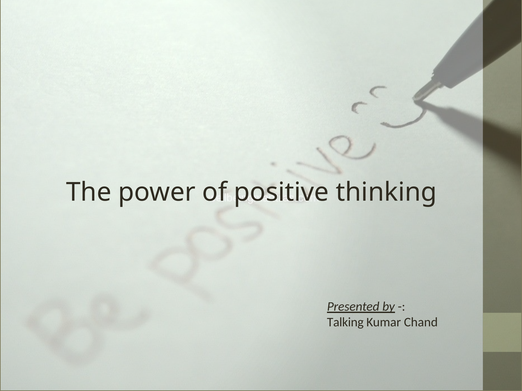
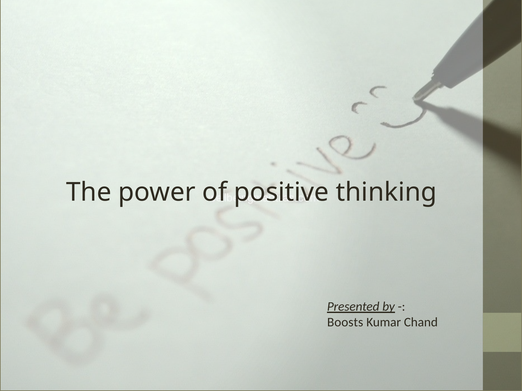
Talking: Talking -> Boosts (345, 323)
